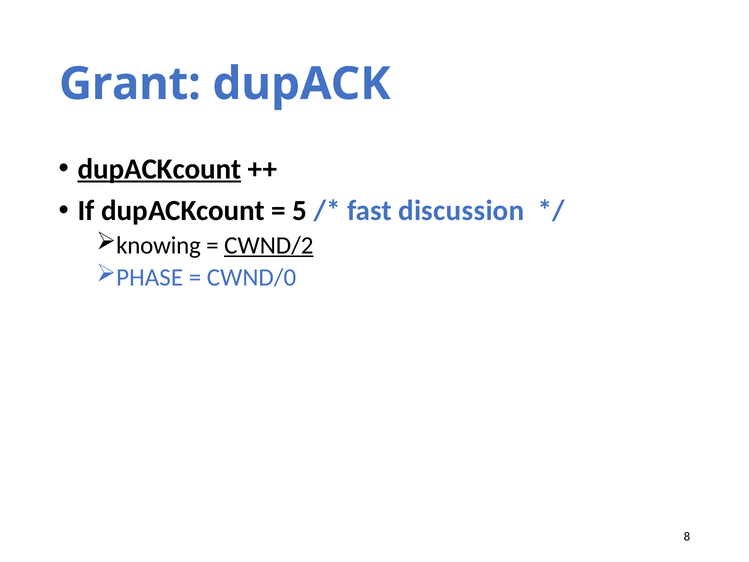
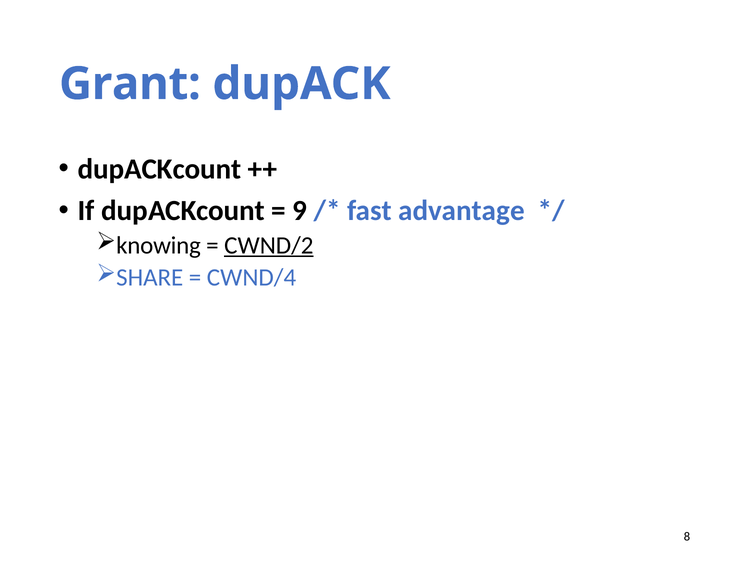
dupACKcount underline: present -> none (160, 169)
5: 5 -> 9 (300, 211)
discussion: discussion -> advantage (461, 211)
PHASE: PHASE -> SHARE (150, 277)
CWND/0: CWND/0 -> CWND/4 (251, 277)
